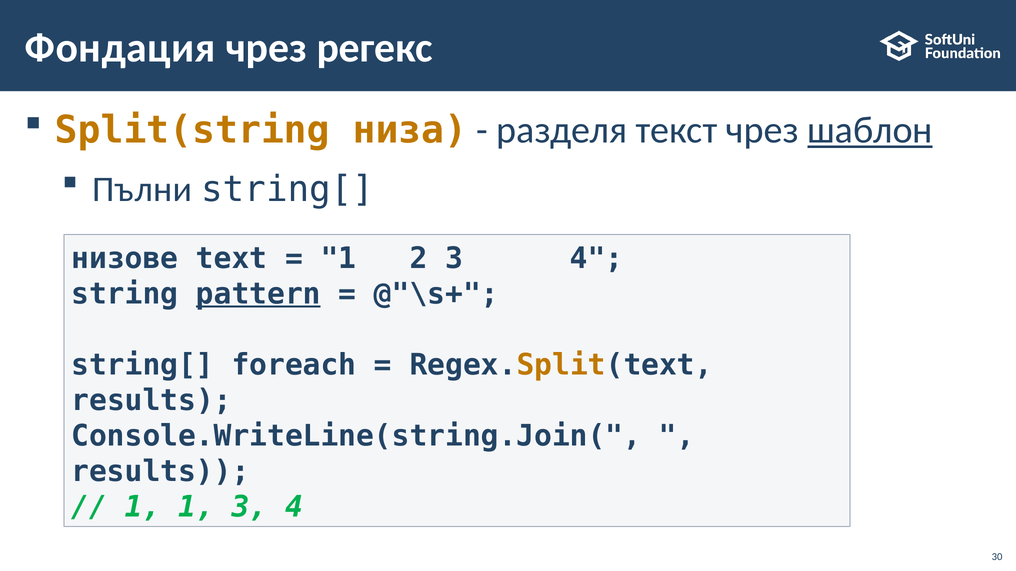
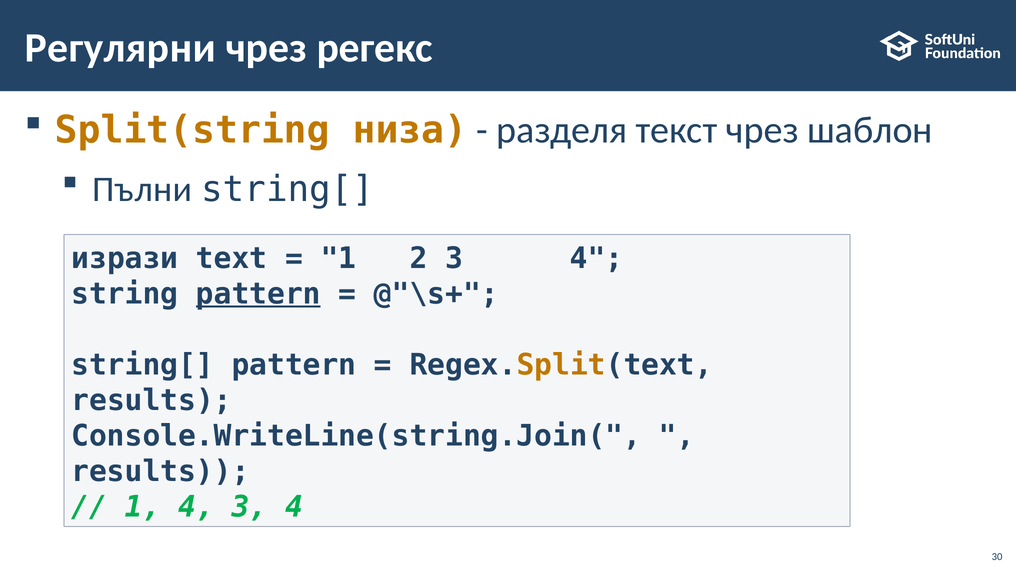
Фондация: Фондация -> Регулярни (120, 48)
шаблон underline: present -> none (870, 130)
низове: низове -> изрази (125, 259)
string[ foreach: foreach -> pattern (294, 365)
1 1: 1 -> 4 (196, 508)
